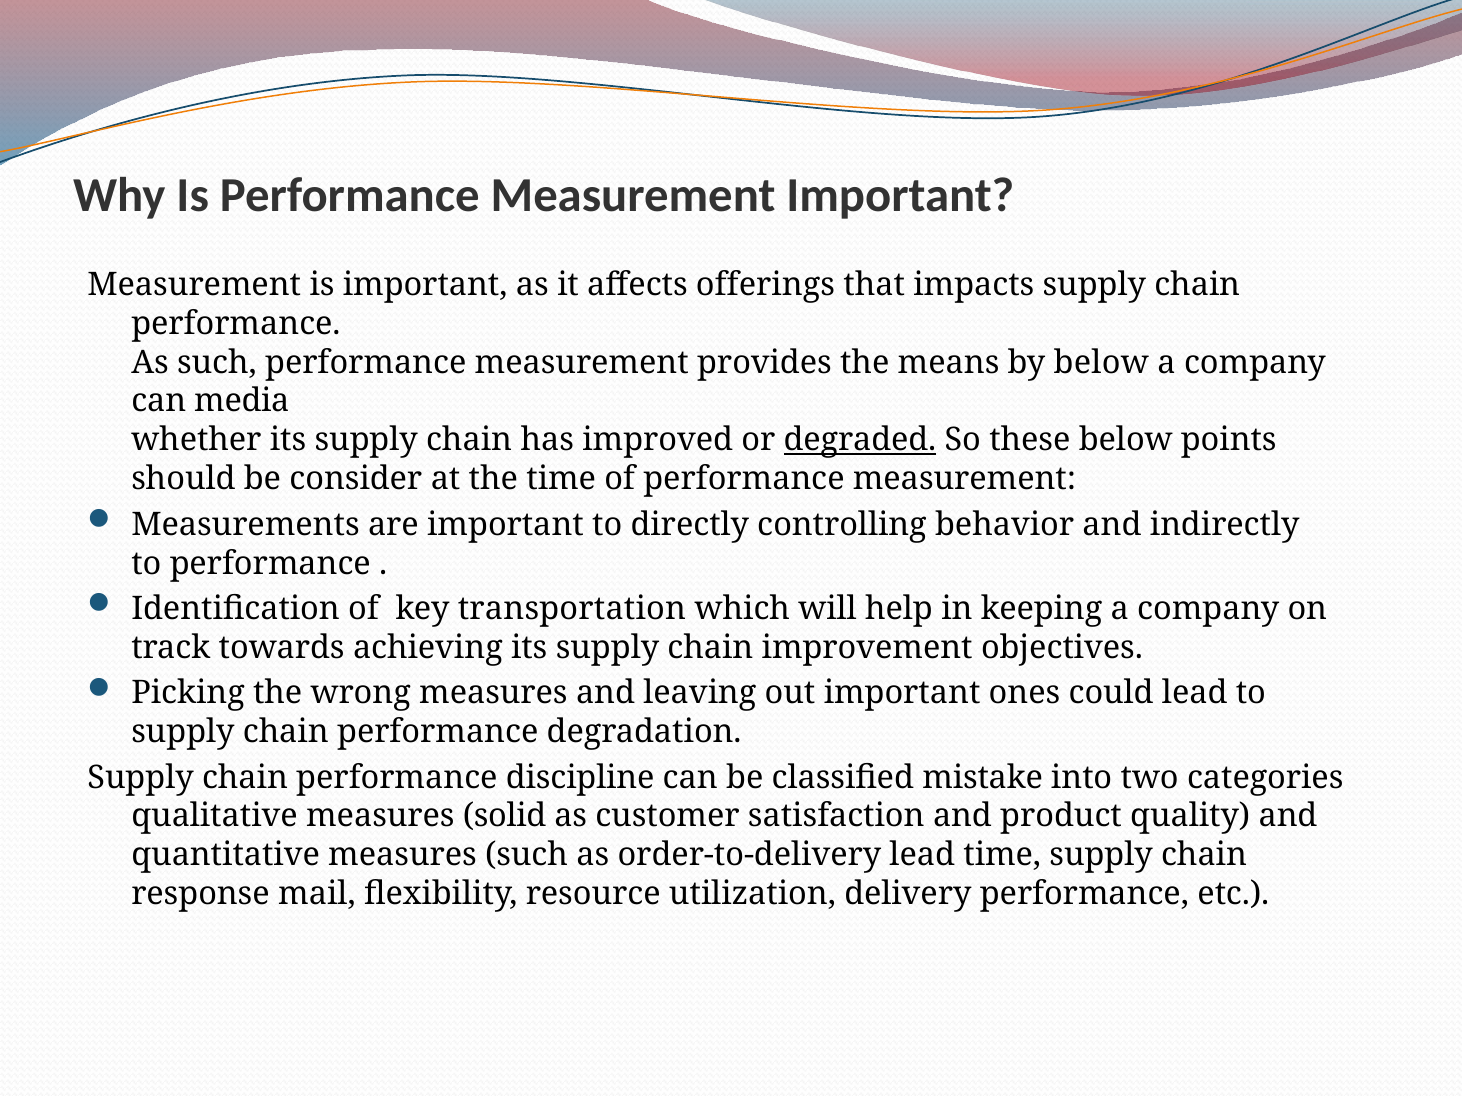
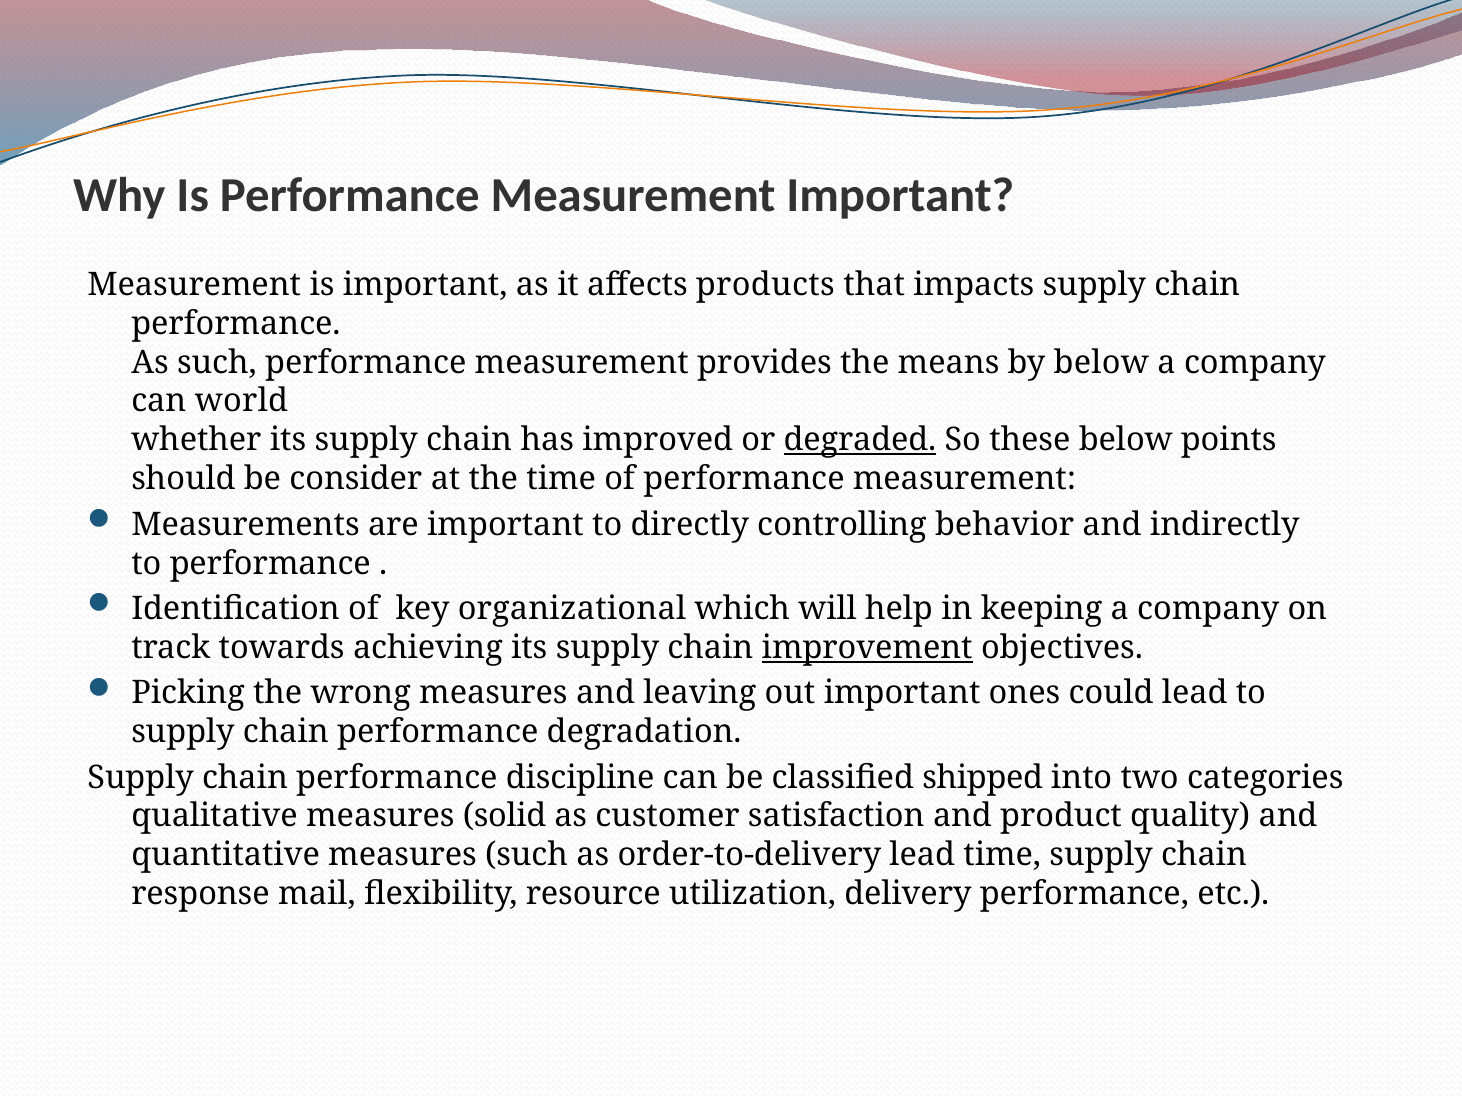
offerings: offerings -> products (765, 285)
media: media -> world (241, 401)
transportation: transportation -> organizational (572, 609)
improvement underline: none -> present (867, 648)
mistake: mistake -> shipped (983, 778)
